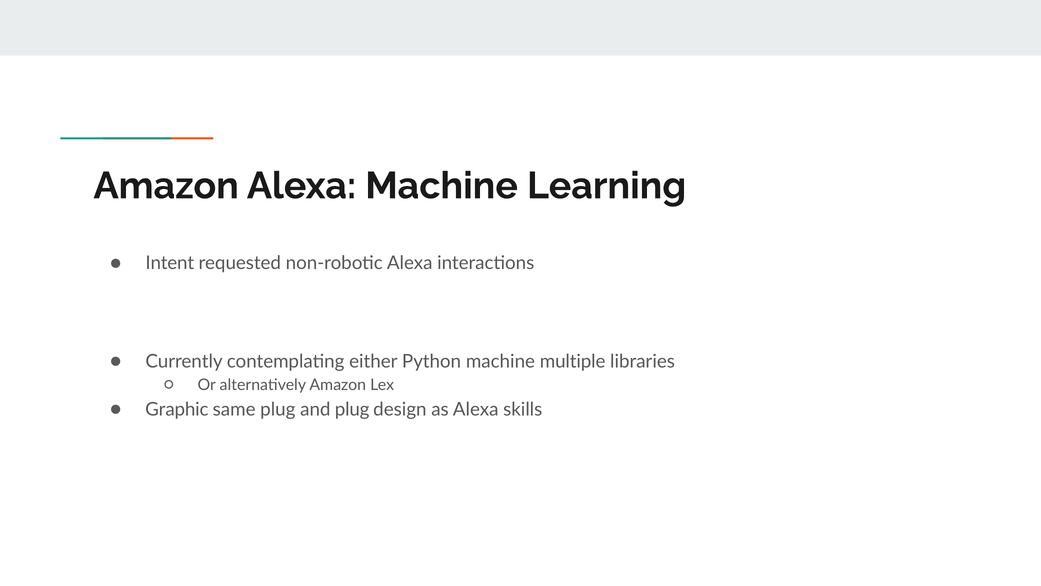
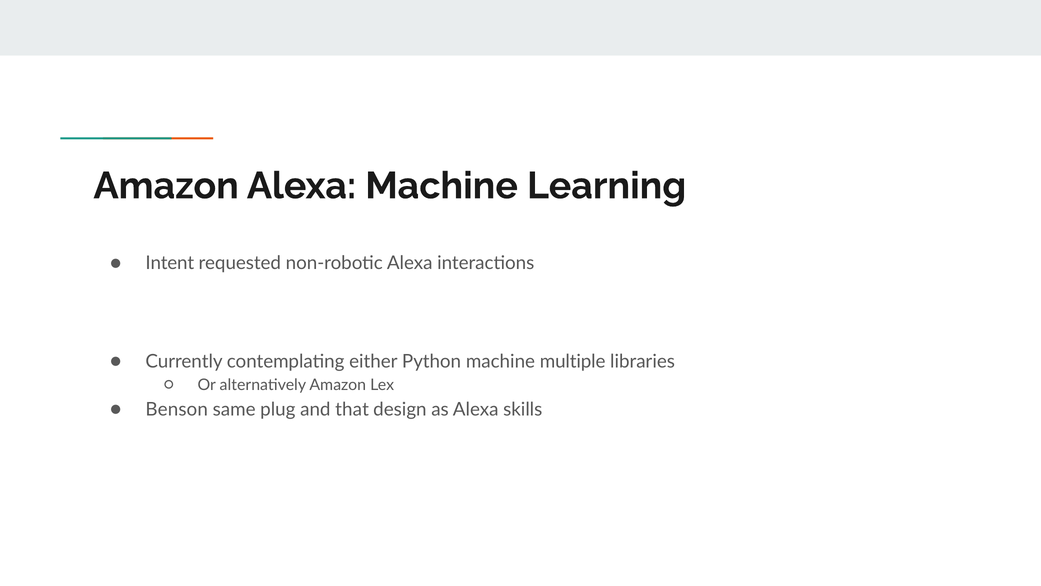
Graphic: Graphic -> Benson (177, 409)
and plug: plug -> that (352, 409)
